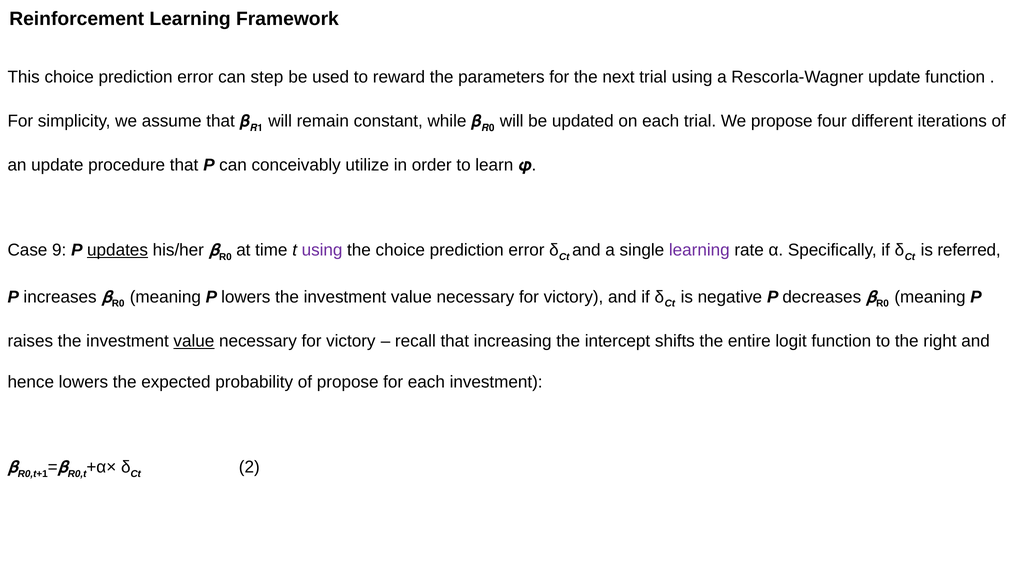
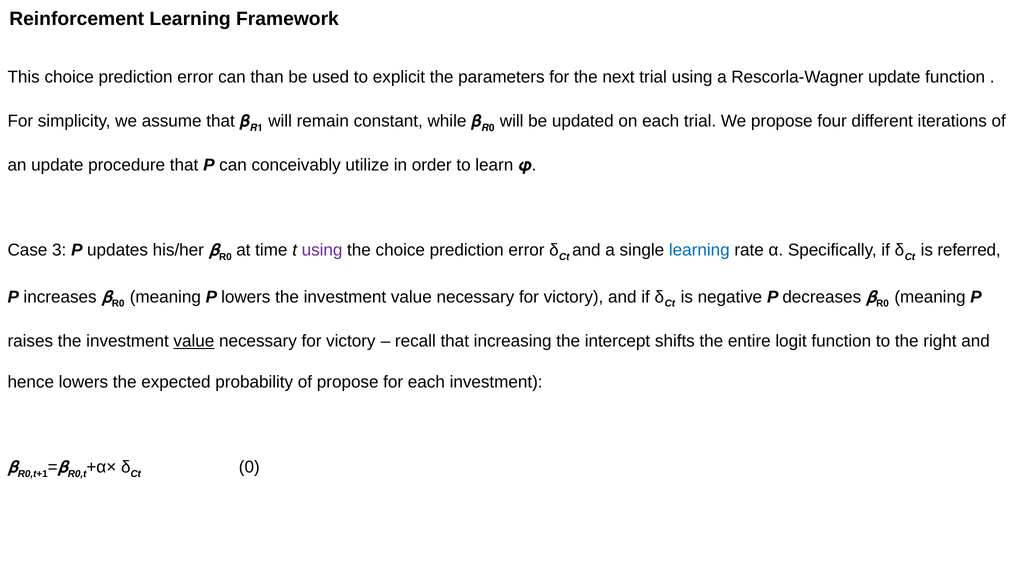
step: step -> than (267, 77)
reward: reward -> explicit (399, 77)
9: 9 -> 3 (59, 250)
updates underline: present -> none (118, 250)
learning colour: purple -> blue (699, 250)
2: 2 -> 0 (249, 467)
